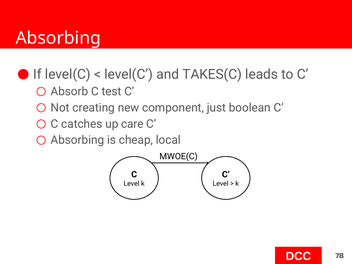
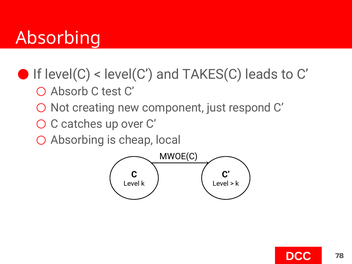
boolean: boolean -> respond (250, 108)
care: care -> over (132, 124)
